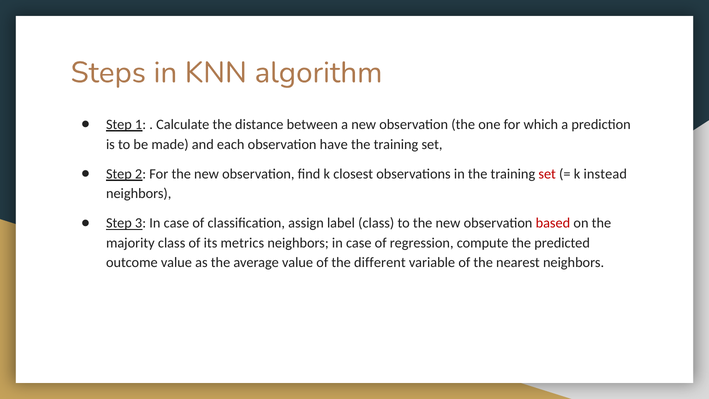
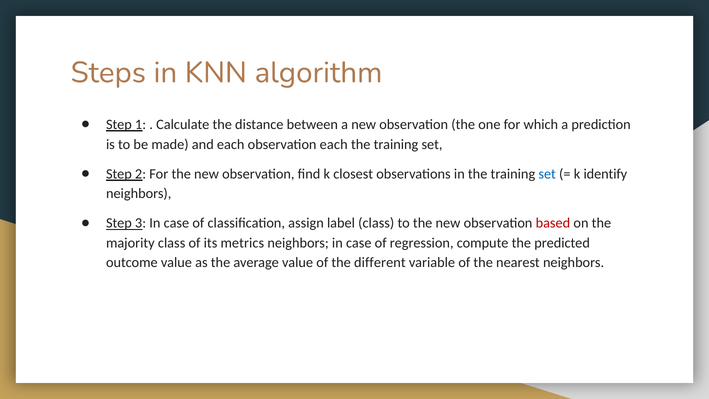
observation have: have -> each (334, 144)
set colour: red -> blue (547, 174)
instead: instead -> identify (605, 174)
